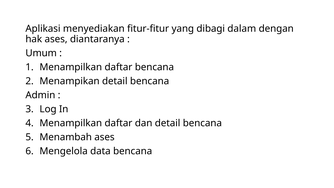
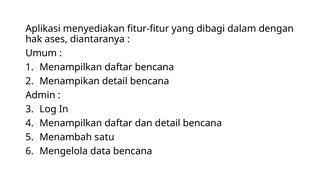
Menambah ases: ases -> satu (104, 137)
